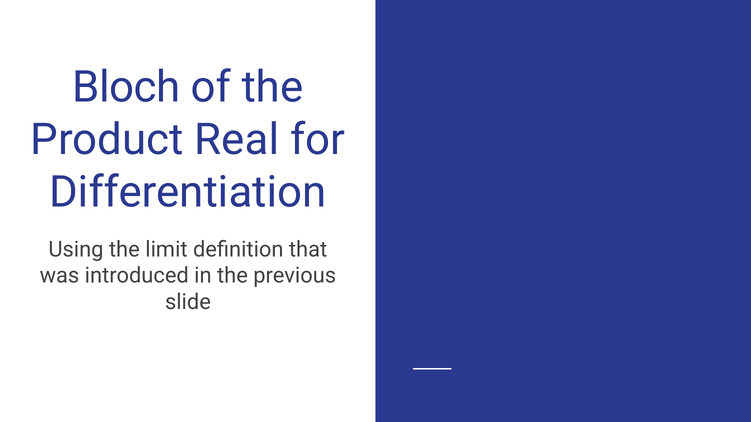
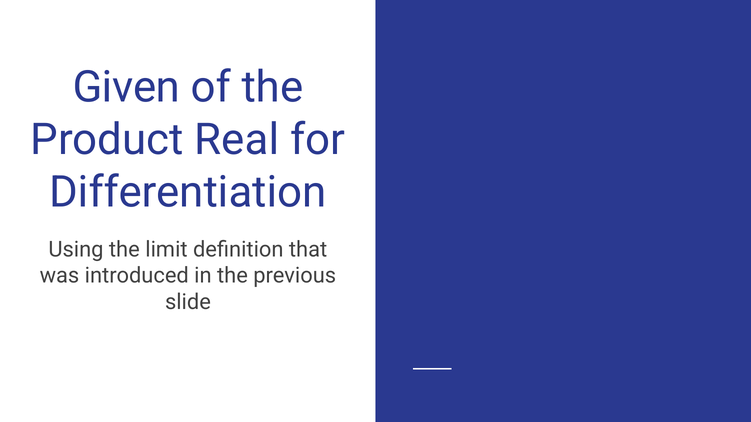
Bloch: Bloch -> Given (126, 87)
